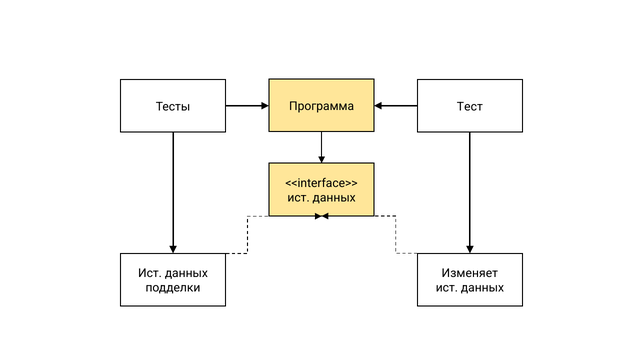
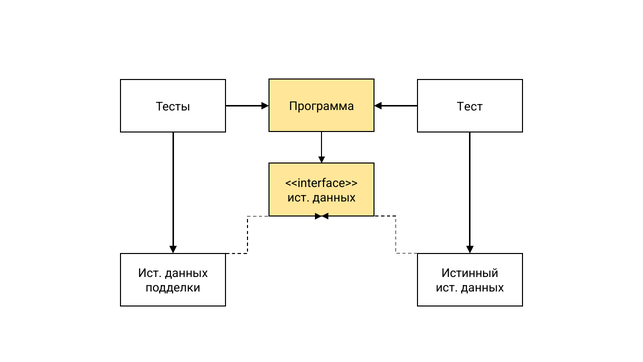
Изменяет: Изменяет -> Истинный (470, 273)
